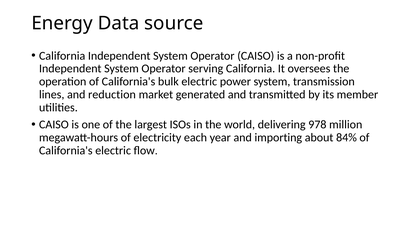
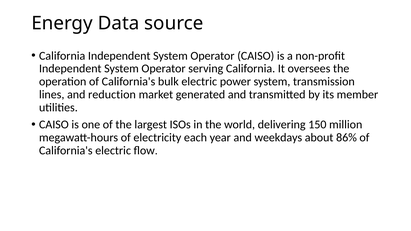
978: 978 -> 150 (317, 125)
importing: importing -> weekdays (278, 138)
84%: 84% -> 86% (346, 138)
